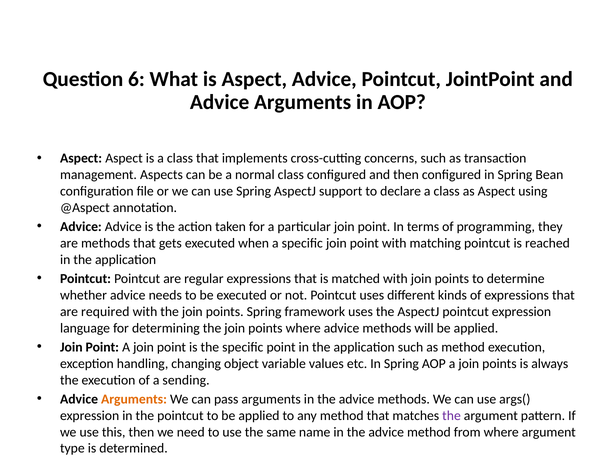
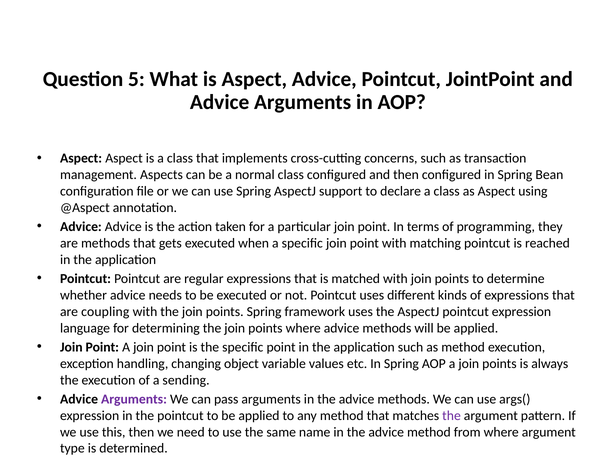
6: 6 -> 5 (136, 79)
required: required -> coupling (105, 312)
Arguments colour: orange -> purple (134, 399)
